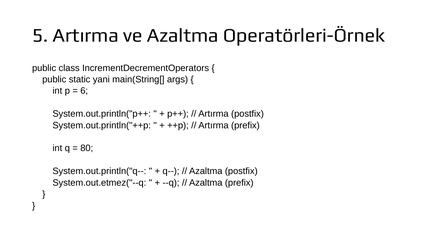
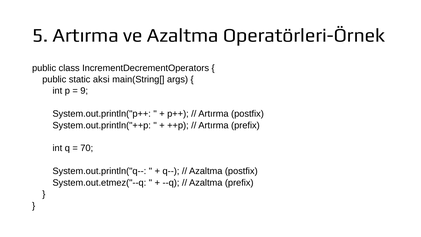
yani: yani -> aksi (101, 79)
6: 6 -> 9 (84, 91)
80: 80 -> 70 (87, 148)
